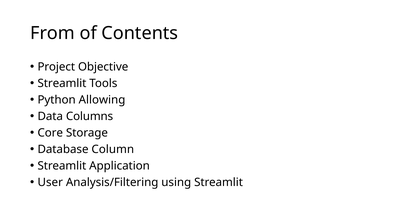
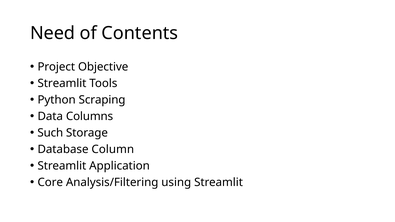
From: From -> Need (53, 33)
Allowing: Allowing -> Scraping (102, 100)
Core: Core -> Such (50, 133)
User: User -> Core (50, 183)
